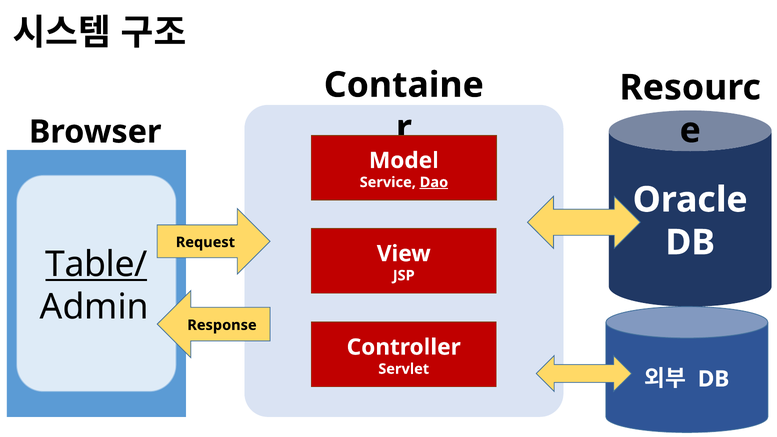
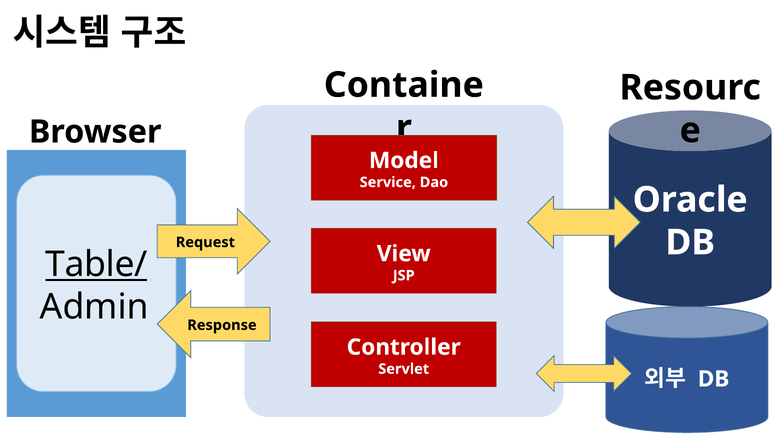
Dao underline: present -> none (434, 182)
